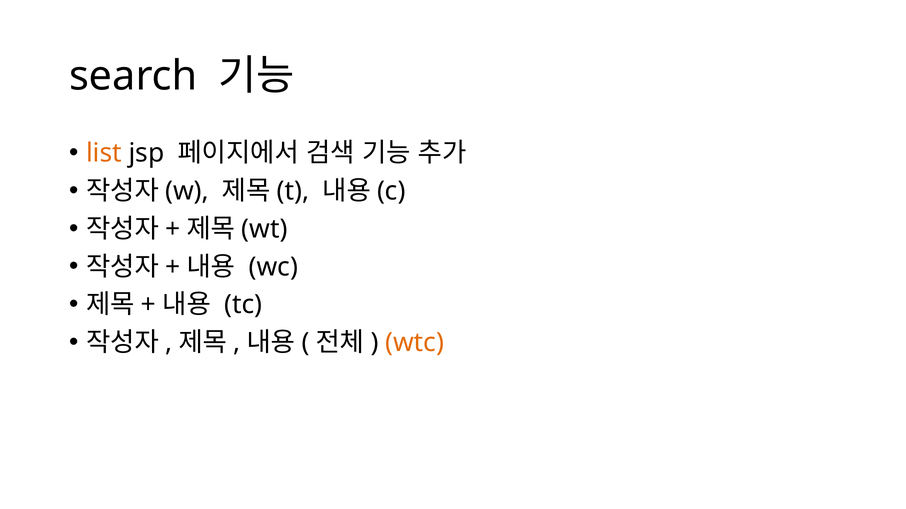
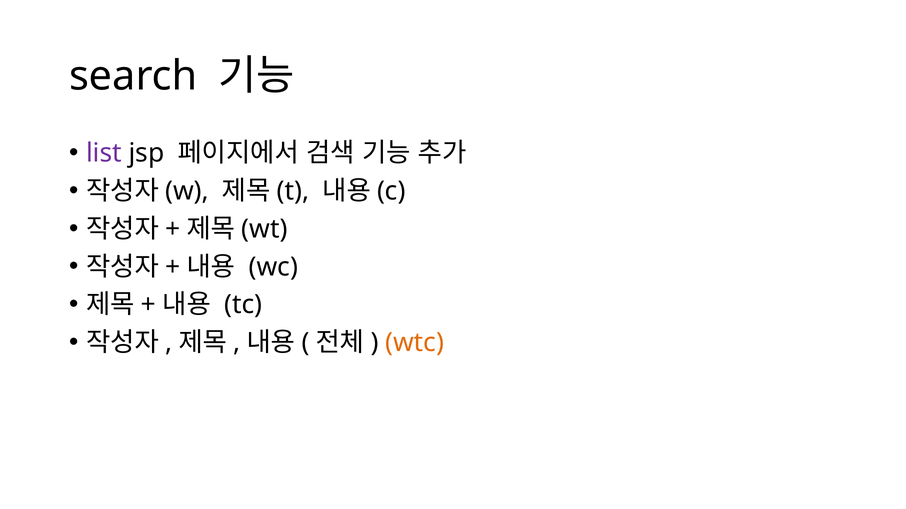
list colour: orange -> purple (104, 153)
